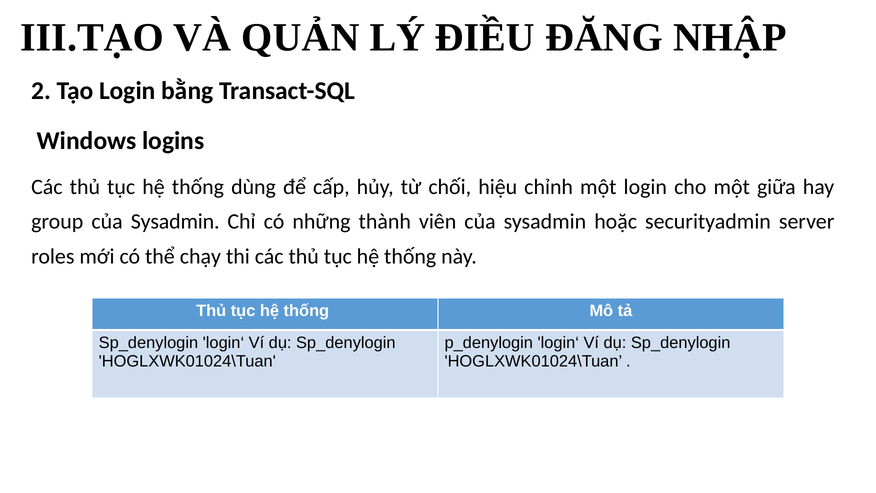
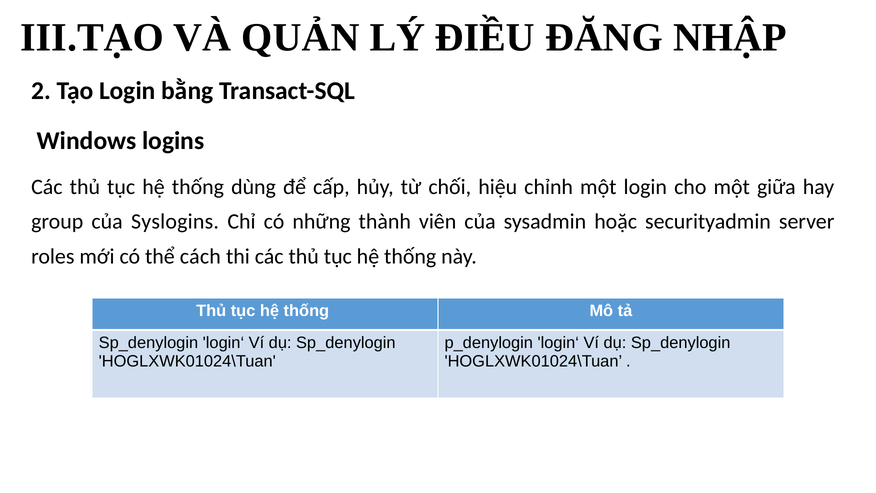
group của Sysadmin: Sysadmin -> Syslogins (175, 221)
chạy: chạy -> cách (200, 256)
